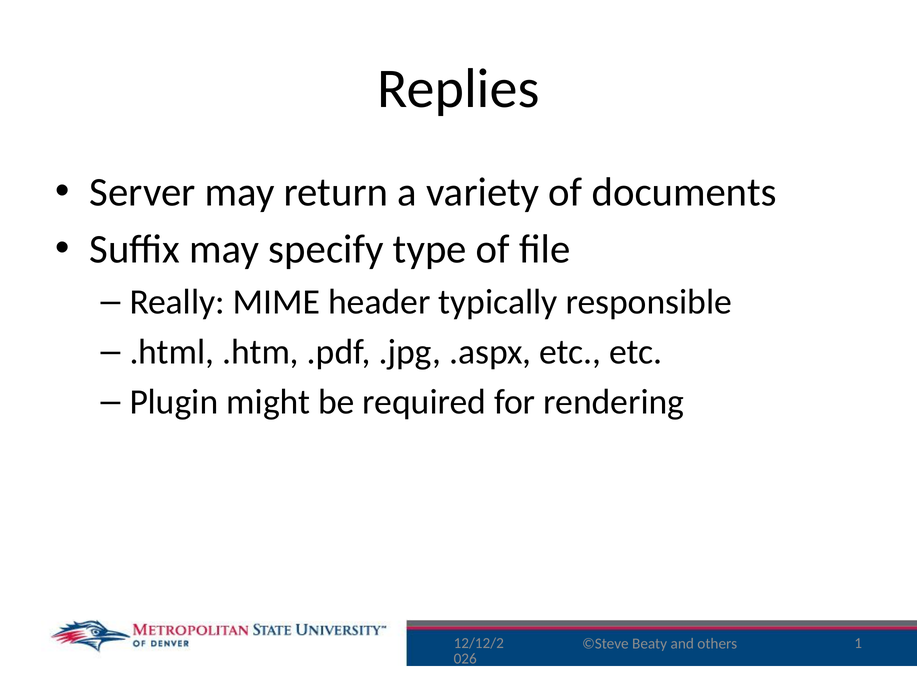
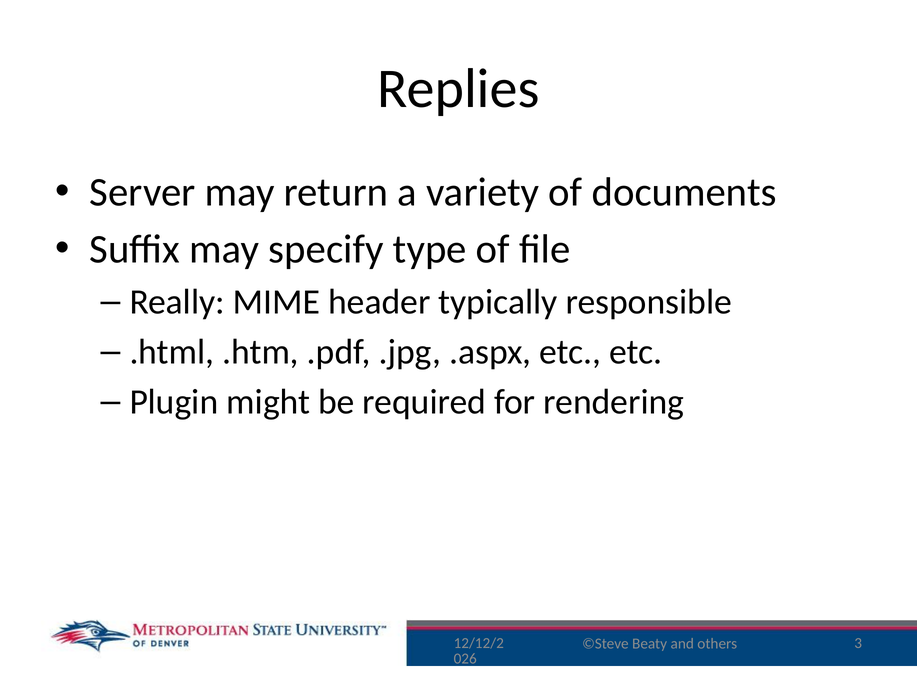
1: 1 -> 3 (858, 643)
